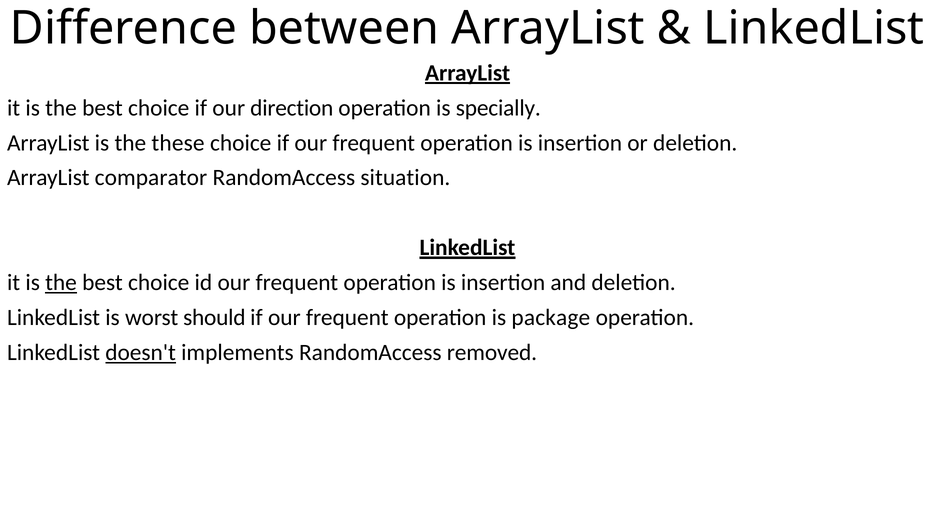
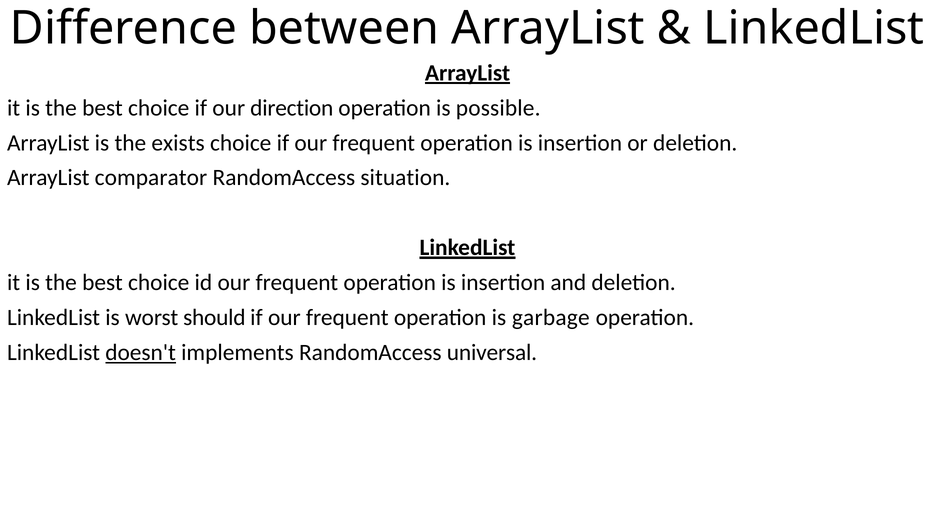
specially: specially -> possible (498, 108)
these: these -> exists (178, 143)
the underline: present -> none (61, 283)
package: package -> garbage (551, 318)
removed: removed -> universal (492, 353)
